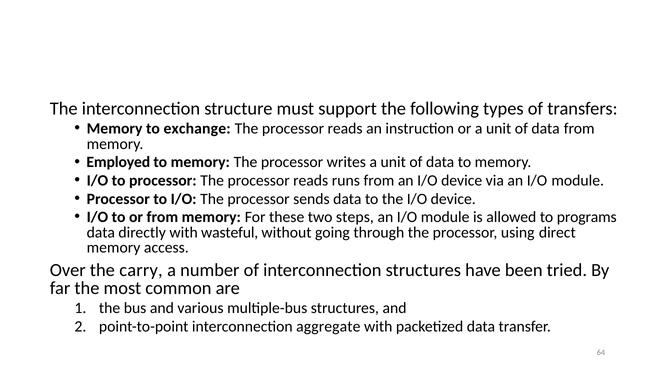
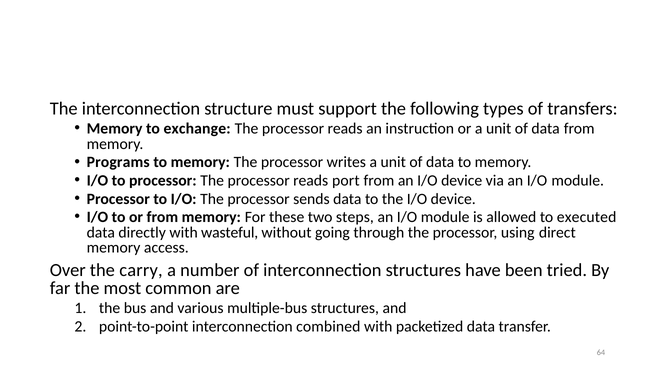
Employed: Employed -> Programs (118, 162)
runs: runs -> port (346, 180)
programs: programs -> executed (587, 217)
aggregate: aggregate -> combined (328, 326)
